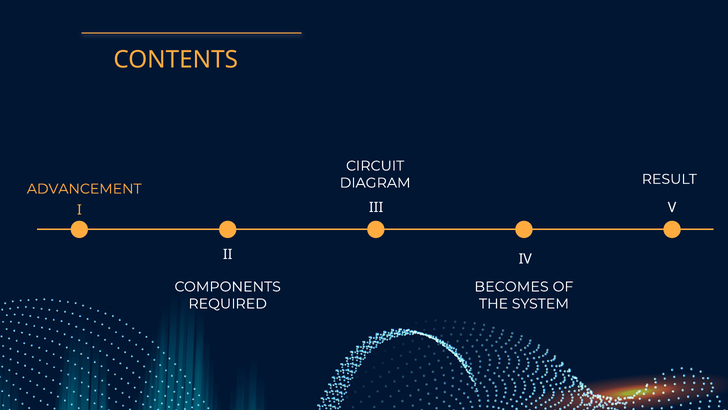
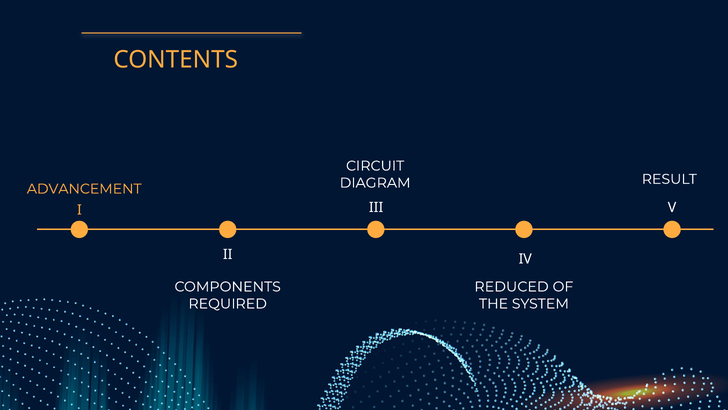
BECOMES: BECOMES -> REDUCED (512, 286)
